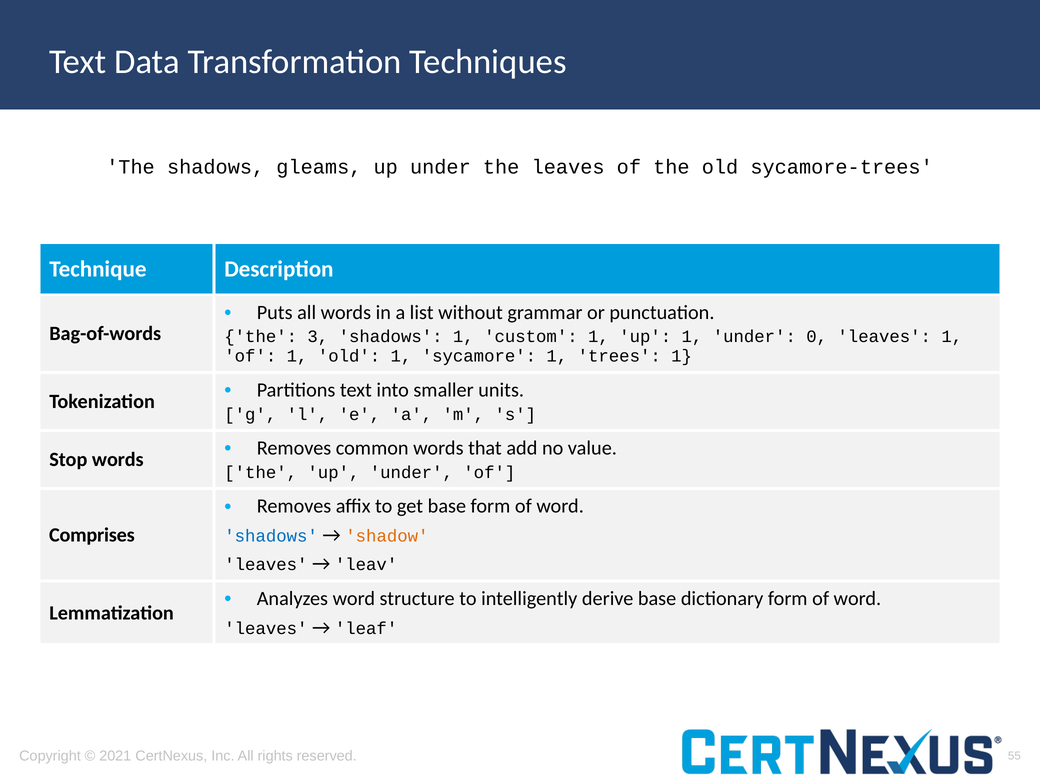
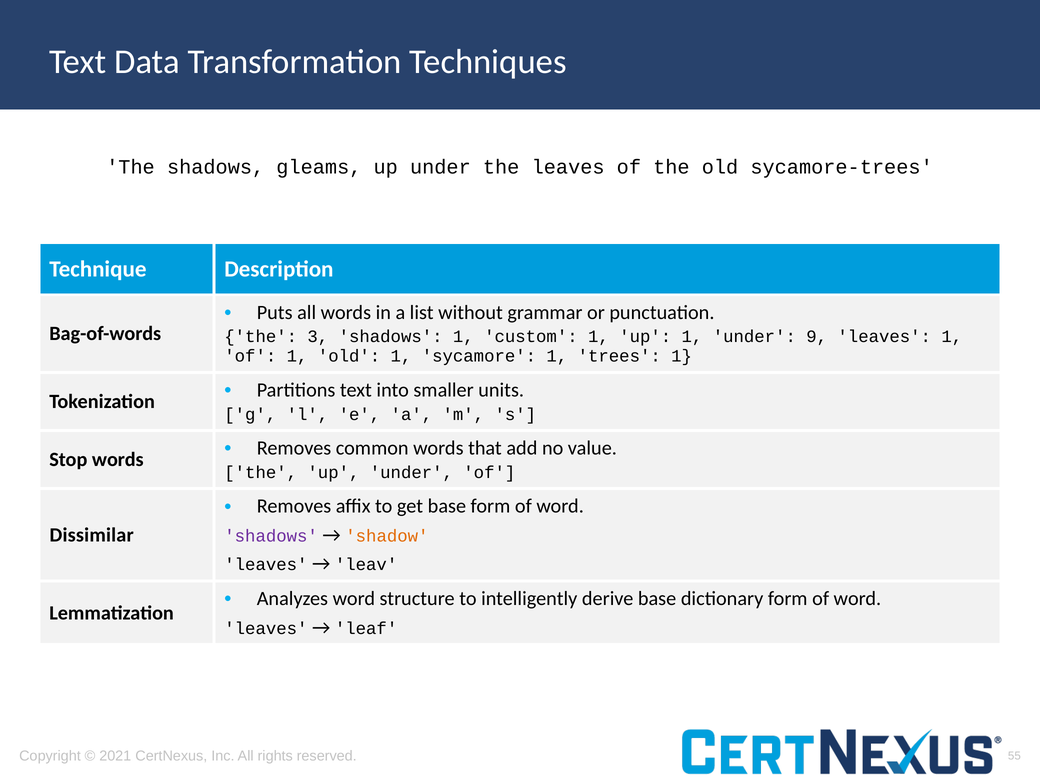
0: 0 -> 9 (817, 337)
Comprises: Comprises -> Dissimilar (92, 535)
shadows colour: blue -> purple (271, 536)
